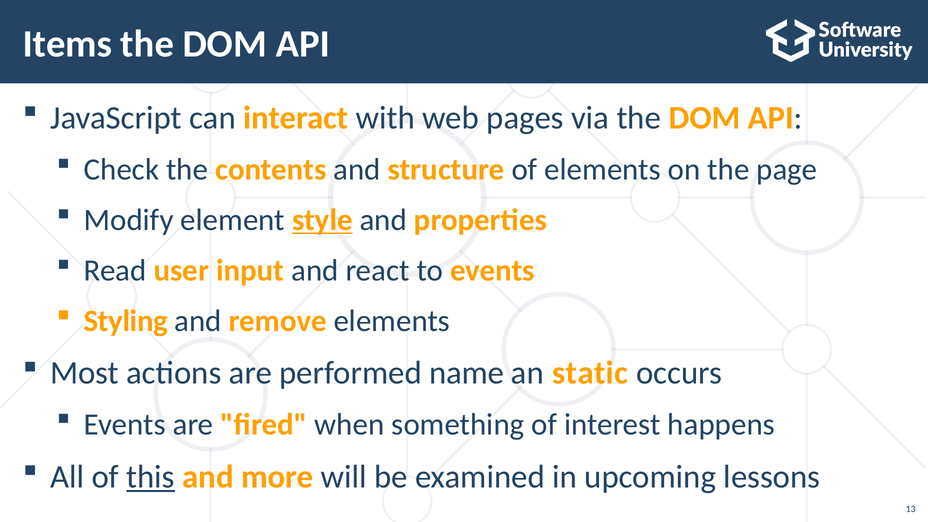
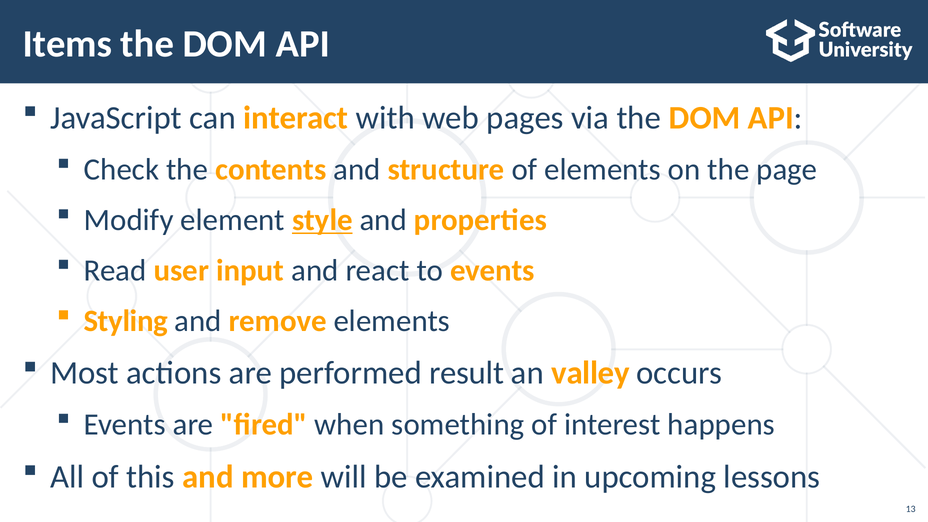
name: name -> result (467, 373)
static: static -> valley (590, 373)
this underline: present -> none (151, 477)
